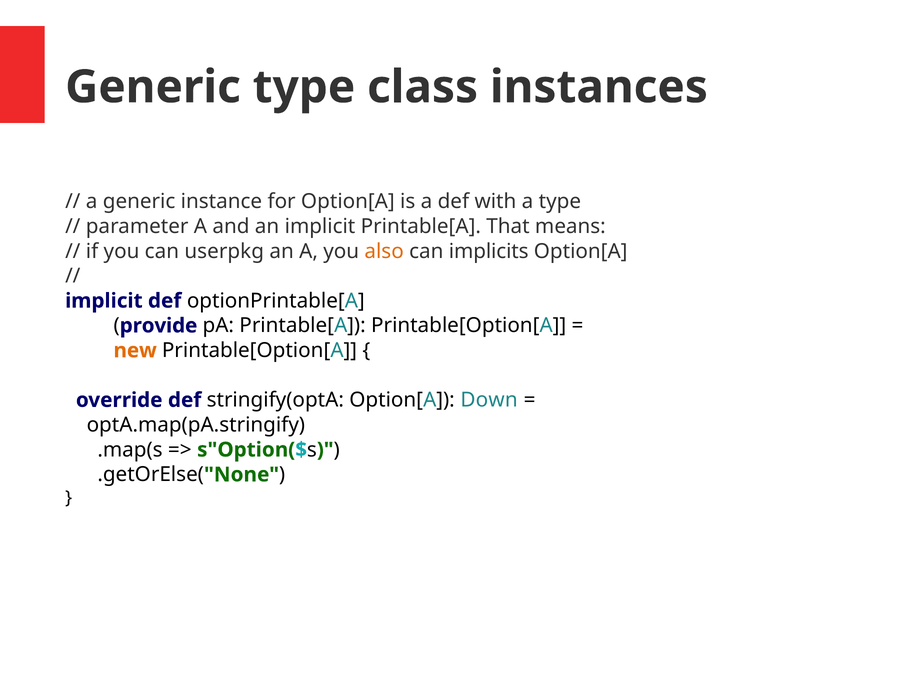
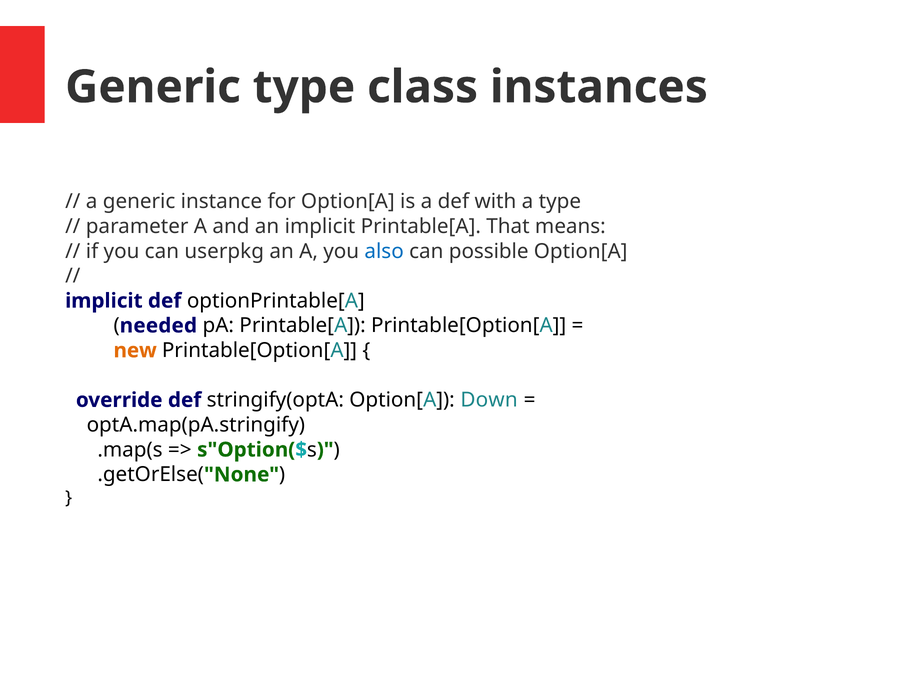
also colour: orange -> blue (384, 251)
implicits: implicits -> possible (489, 251)
provide: provide -> needed (158, 326)
